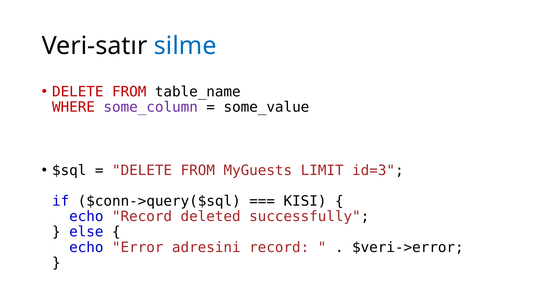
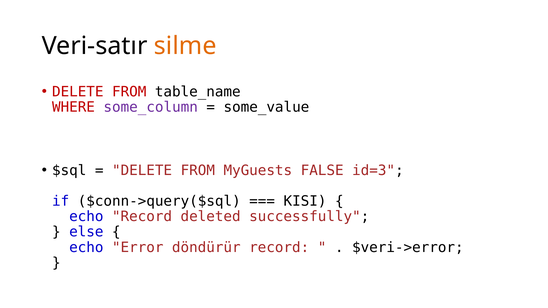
silme colour: blue -> orange (185, 46)
LIMIT: LIMIT -> FALSE (322, 170)
adresini: adresini -> döndürür (206, 248)
